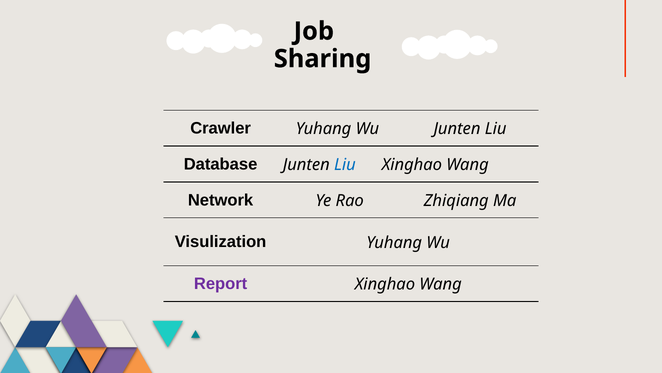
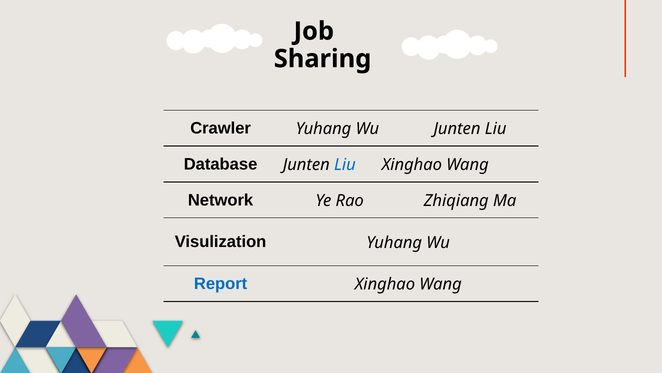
Report colour: purple -> blue (221, 283)
